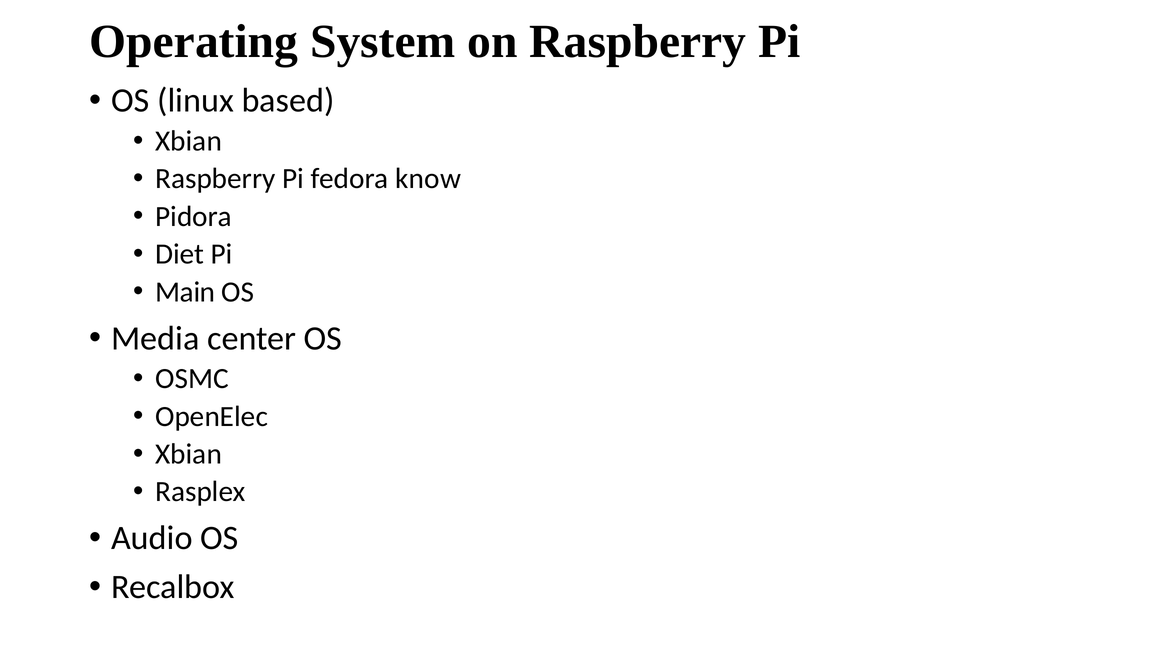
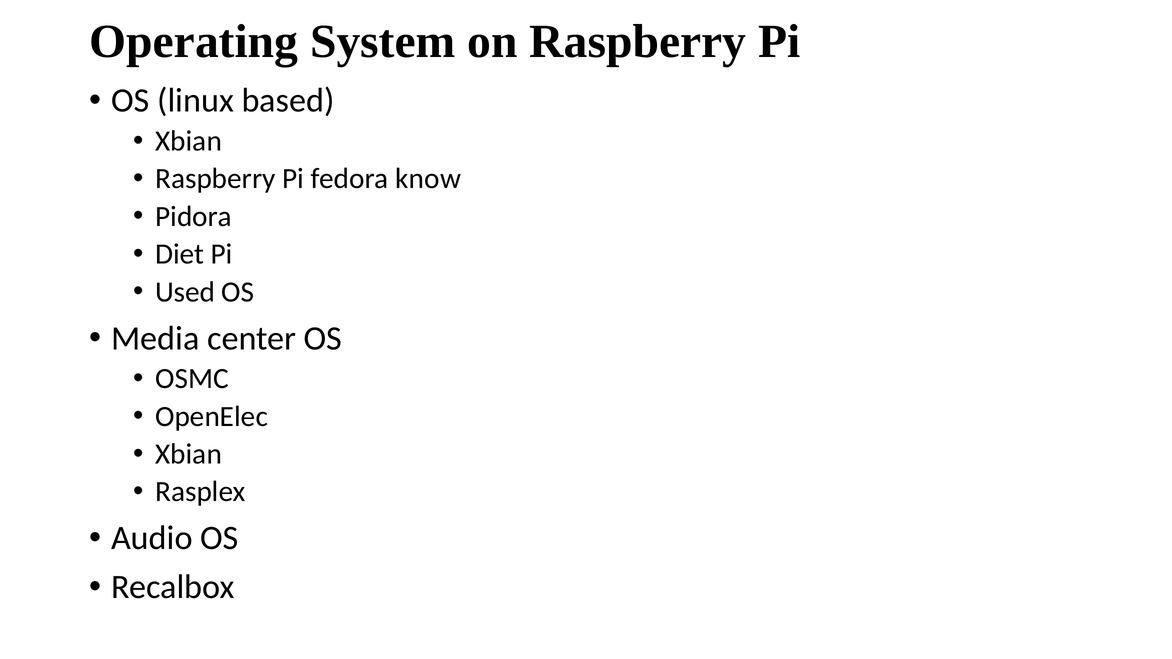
Main: Main -> Used (185, 292)
